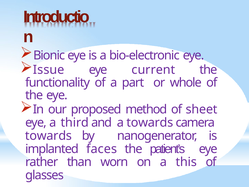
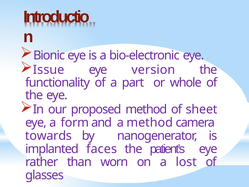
current: current -> version (153, 70)
third: third -> form (75, 122)
a towards: towards -> method (150, 122)
this: this -> lost (186, 162)
